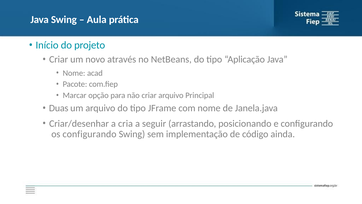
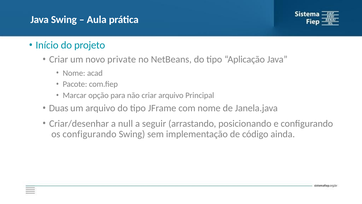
através: através -> private (122, 59)
cria: cria -> null (125, 123)
